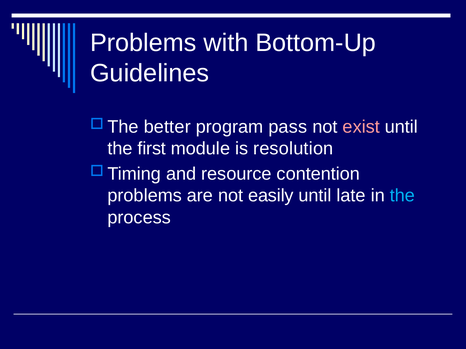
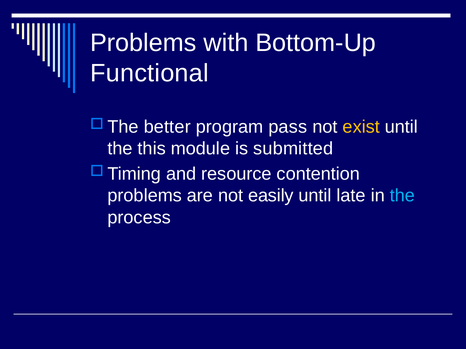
Guidelines: Guidelines -> Functional (150, 73)
exist colour: pink -> yellow (361, 127)
first: first -> this (152, 149)
resolution: resolution -> submitted (293, 149)
